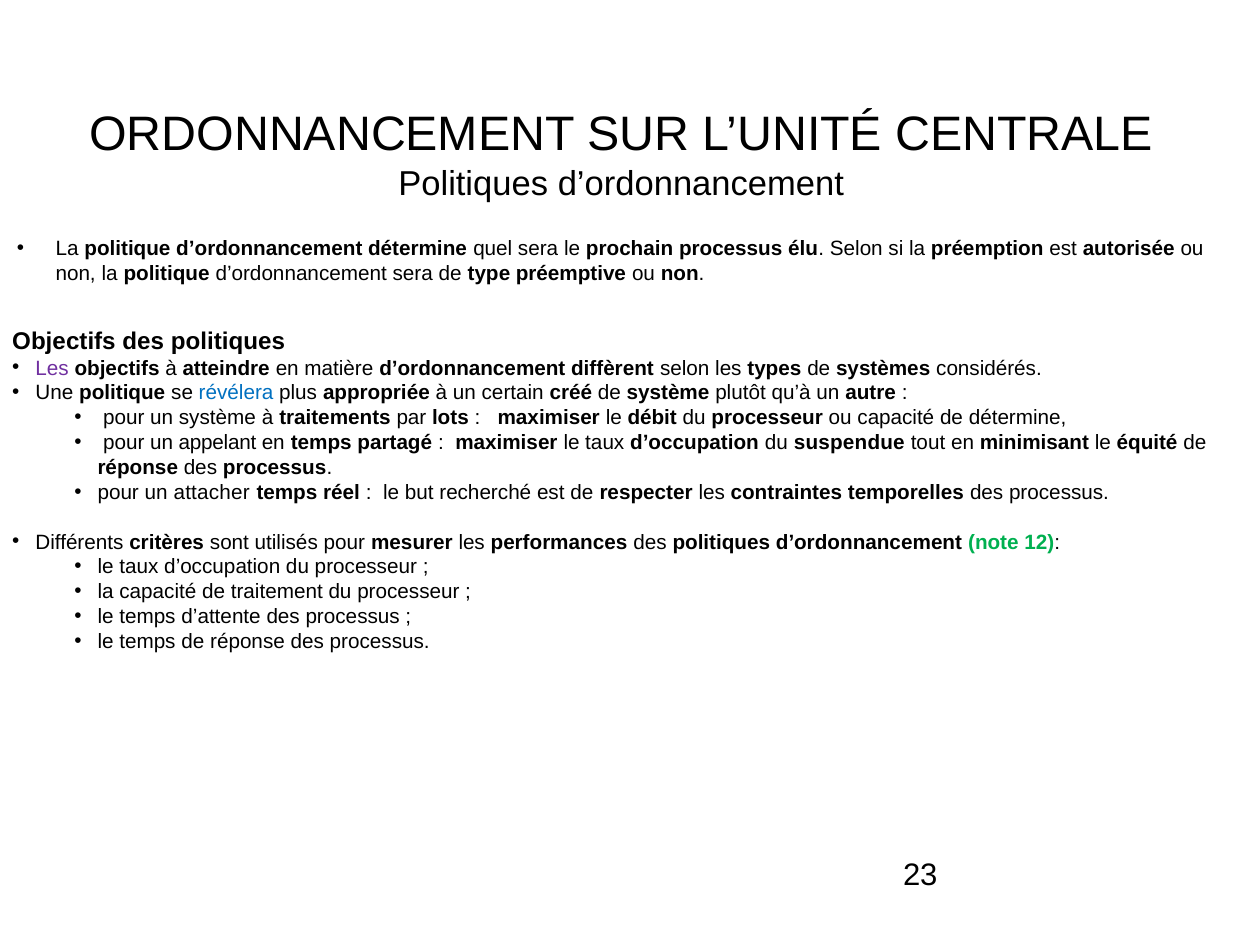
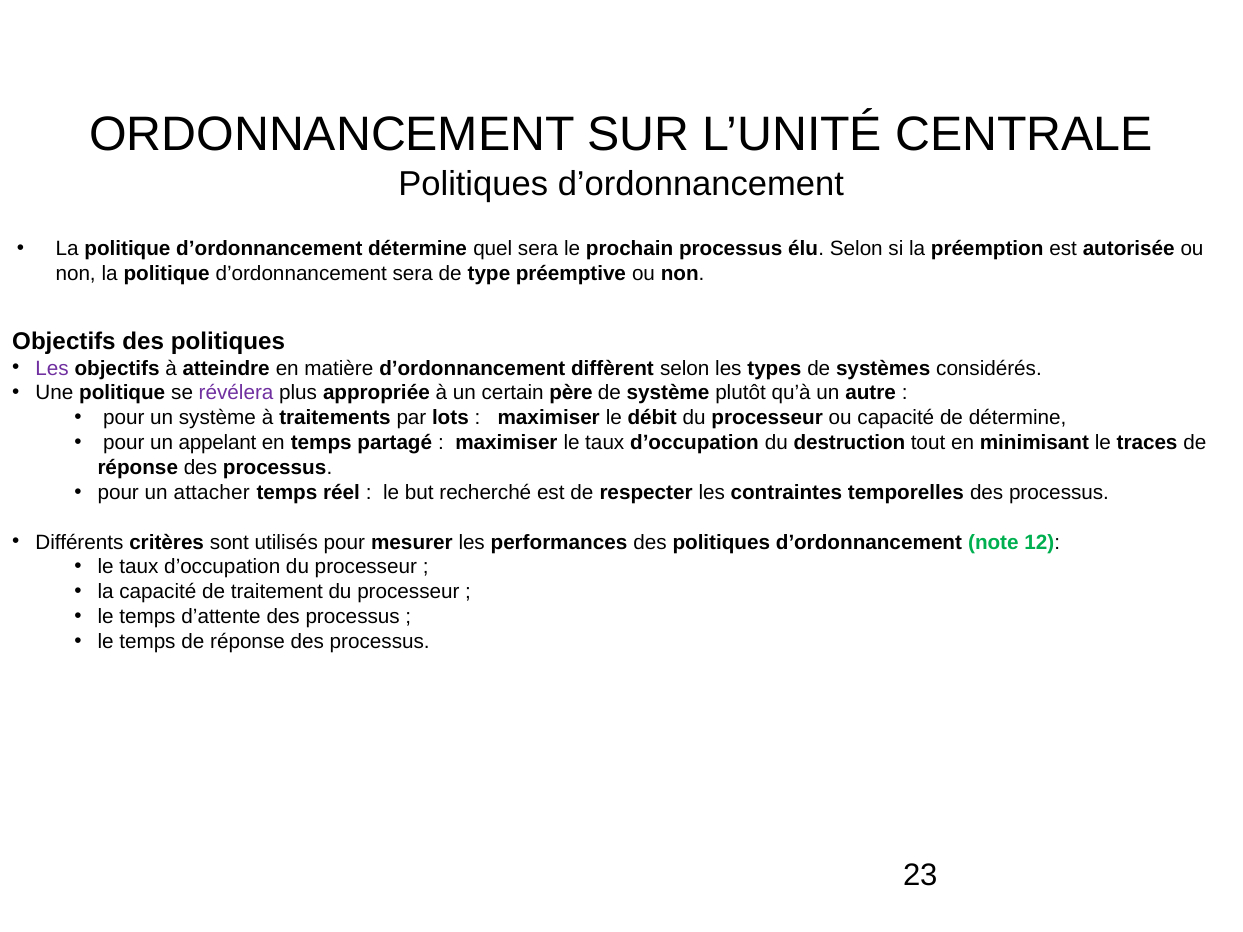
révélera colour: blue -> purple (236, 393)
créé: créé -> père (571, 393)
suspendue: suspendue -> destruction (849, 443)
équité: équité -> traces (1147, 443)
